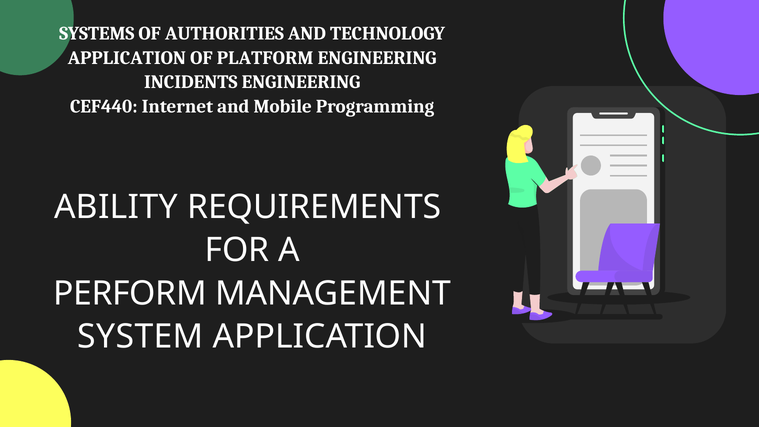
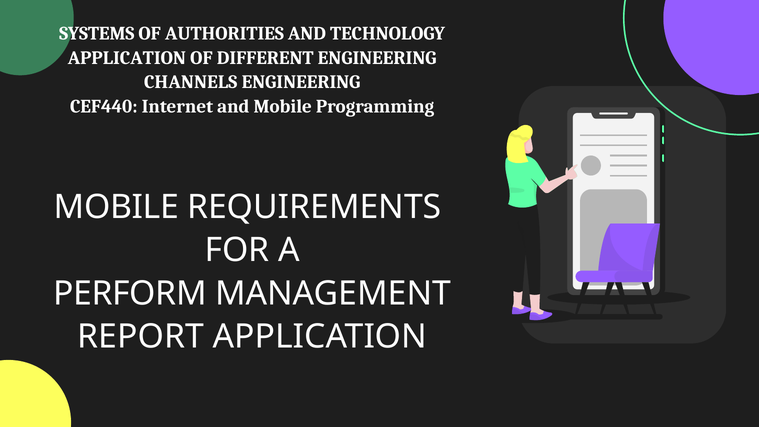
PLATFORM: PLATFORM -> DIFFERENT (265, 58)
INCIDENTS: INCIDENTS -> CHANNELS (191, 82)
ABILITY: ABILITY -> MOBILE (116, 207)
SYSTEM: SYSTEM -> REPORT (141, 337)
